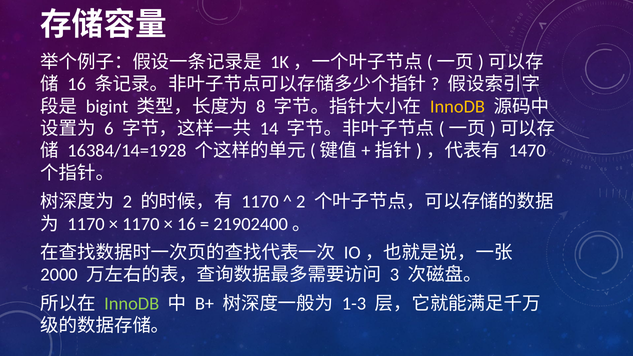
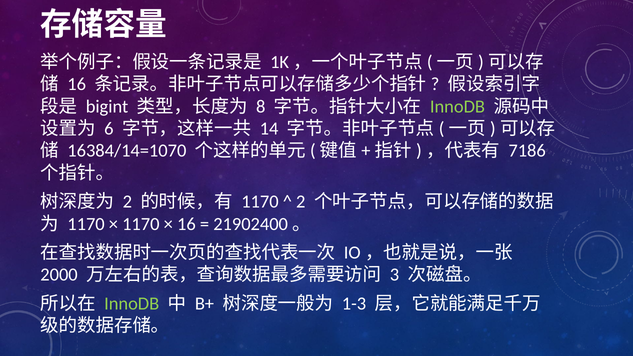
InnoDB colour: yellow -> light green (457, 107)
16384/14=1928: 16384/14=1928 -> 16384/14=1070 (127, 151)
1470: 1470 -> 7186 (527, 151)
